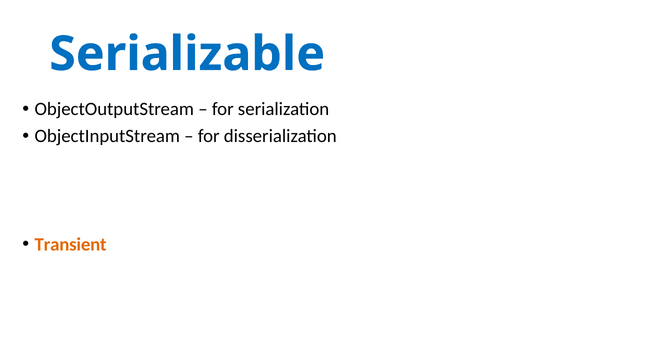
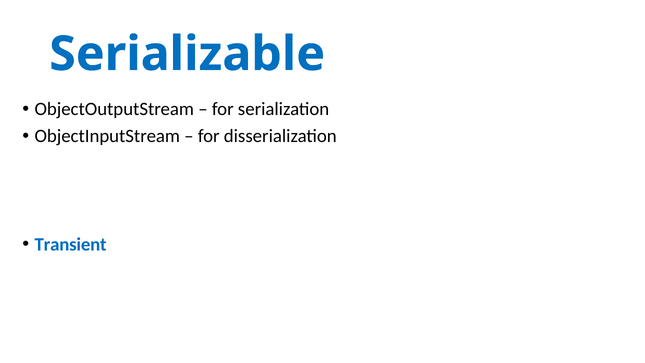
Transient colour: orange -> blue (71, 244)
